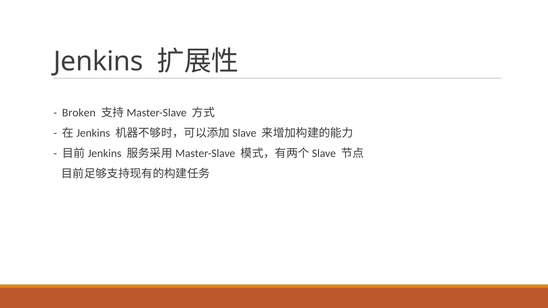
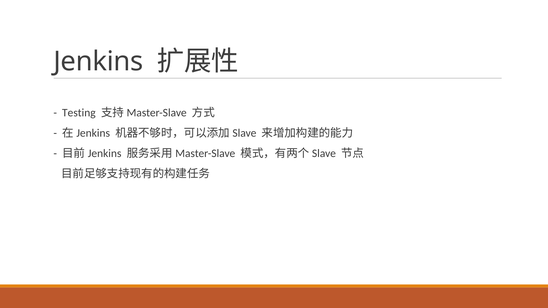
Broken: Broken -> Testing (79, 113)
